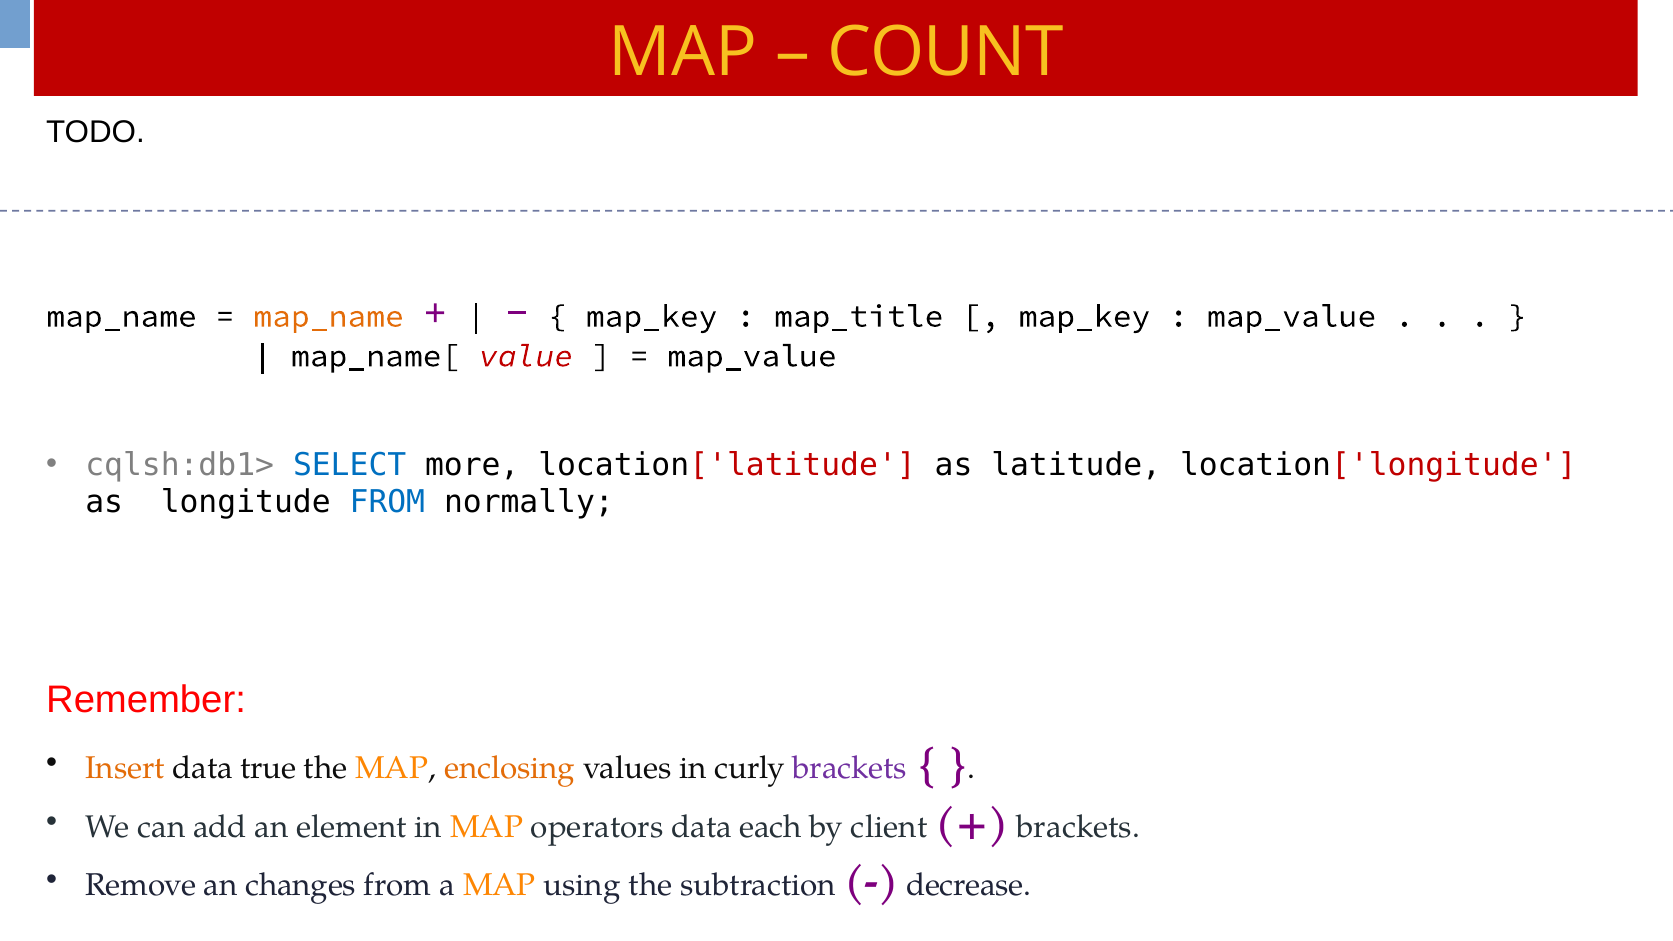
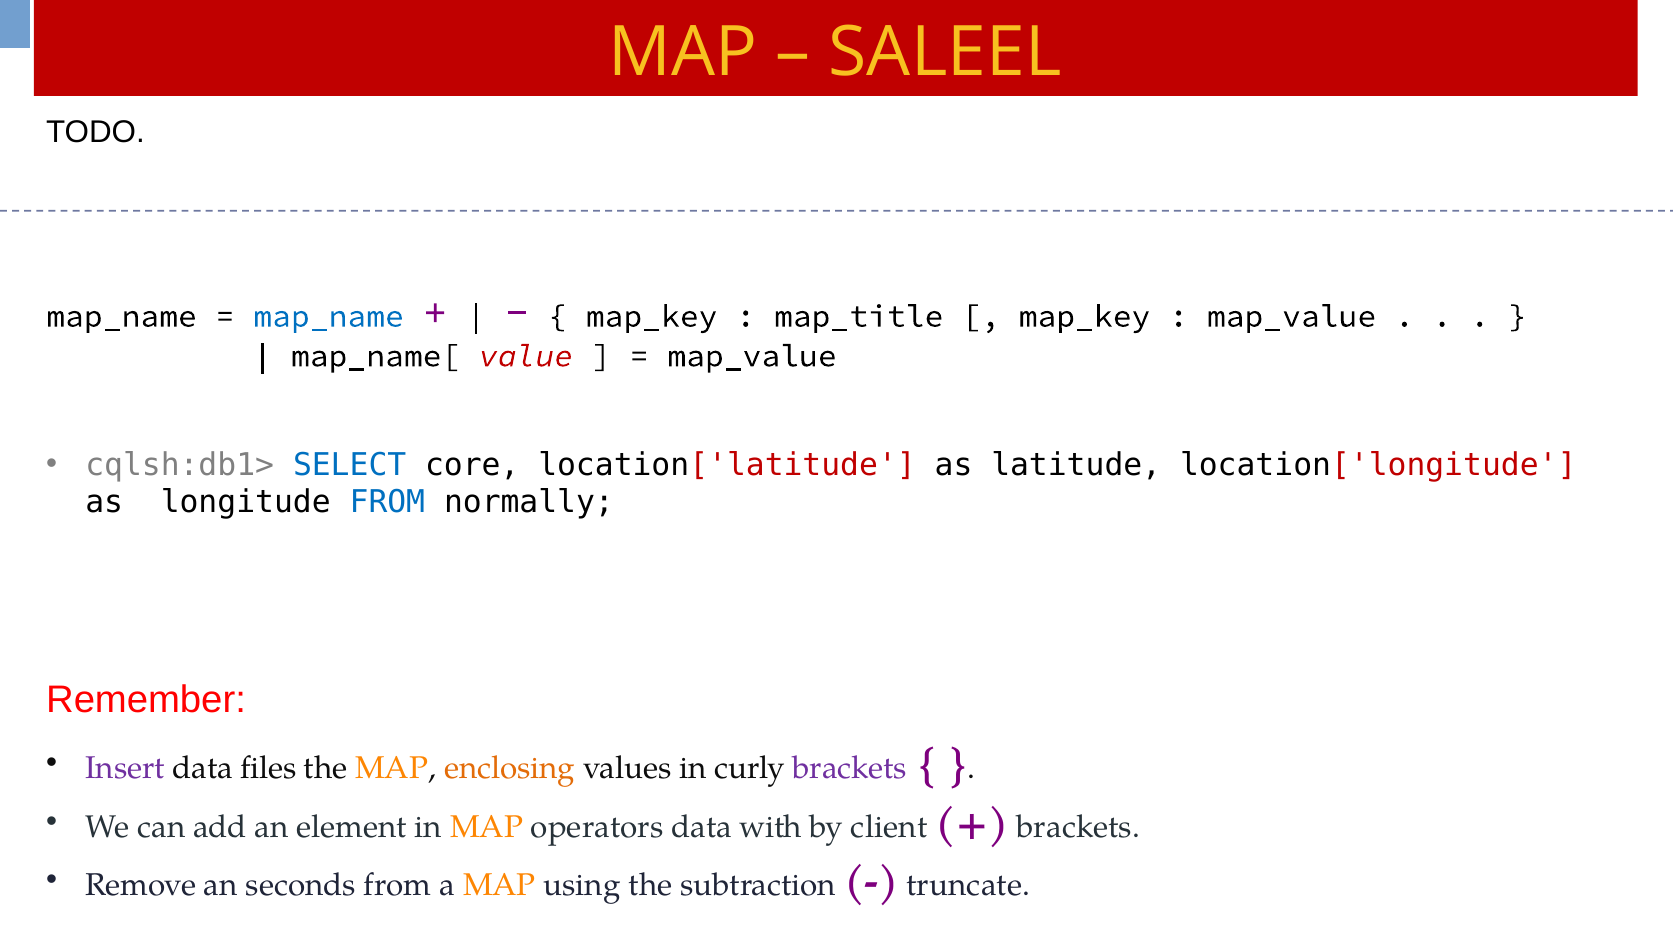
COUNT: COUNT -> SALEEL (945, 53)
map_name colour: orange -> blue (329, 316)
more: more -> core (472, 465)
Insert colour: orange -> purple (125, 768)
true: true -> files (269, 768)
each: each -> with (771, 827)
changes: changes -> seconds (301, 886)
decrease: decrease -> truncate (968, 886)
